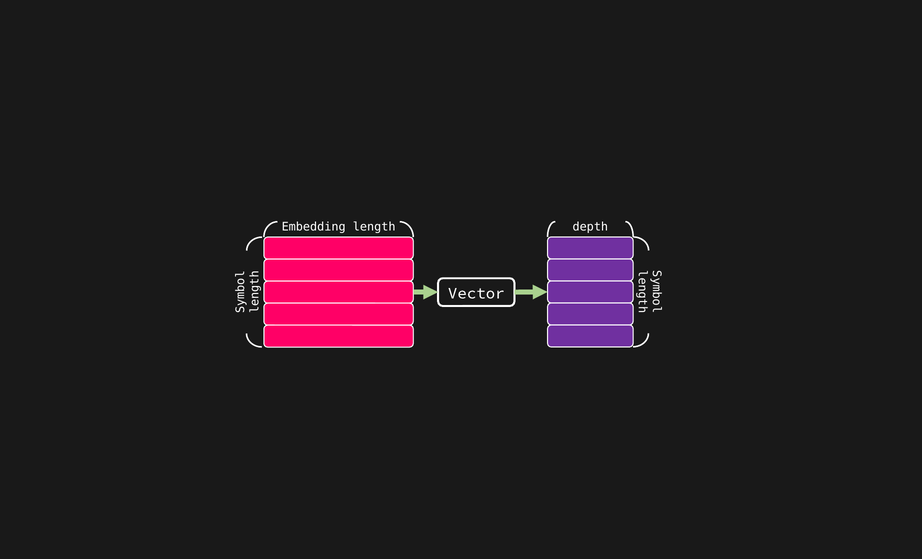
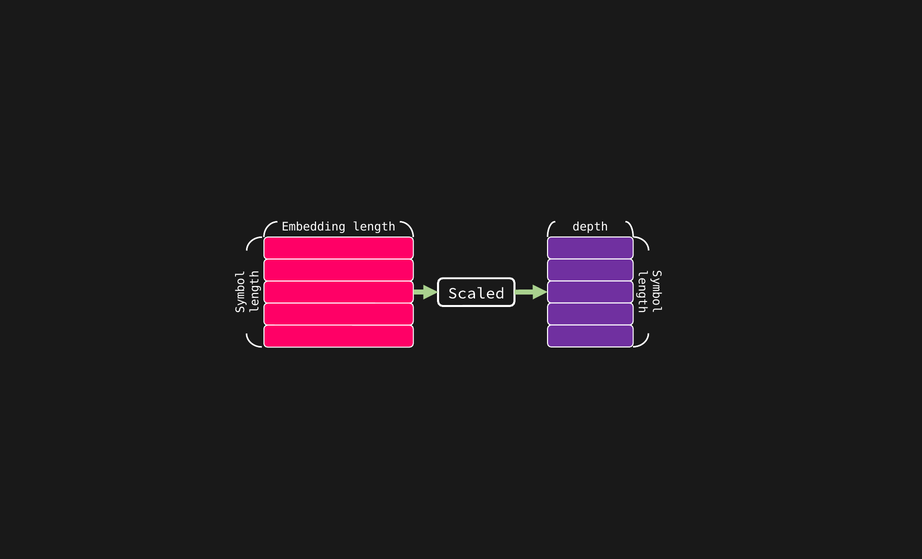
Vector: Vector -> Scaled (476, 293)
